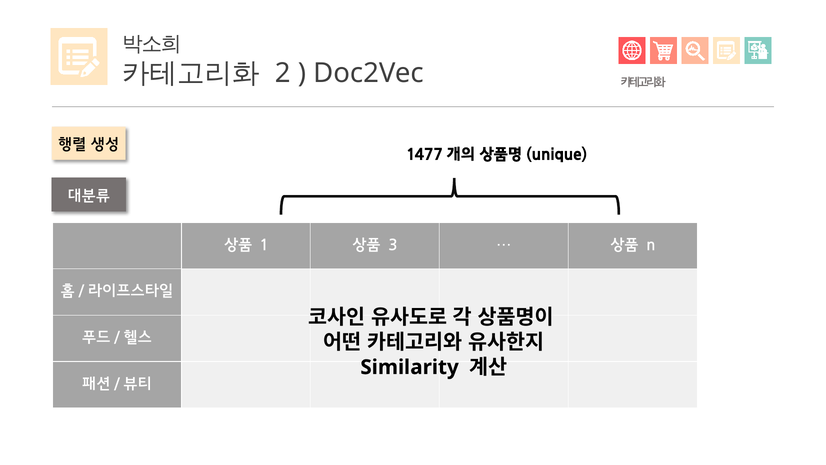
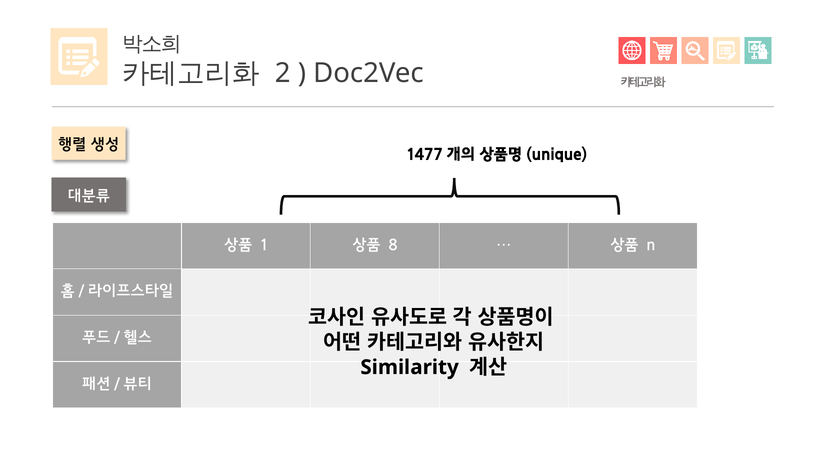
3: 3 -> 8 (393, 244)
